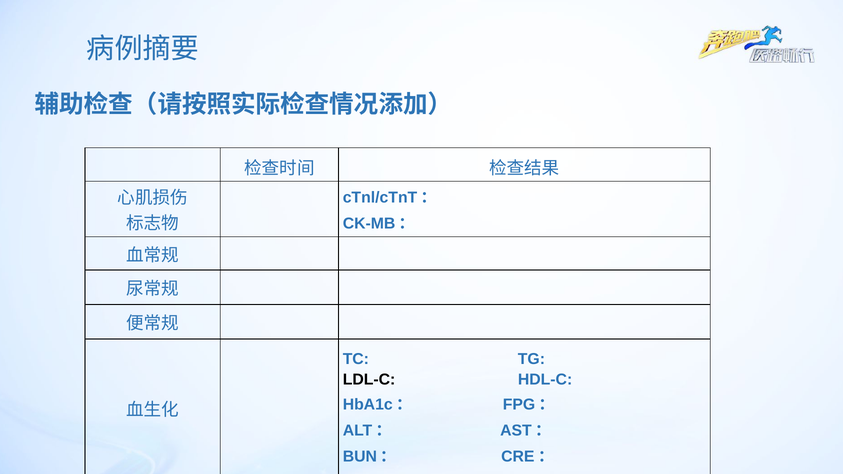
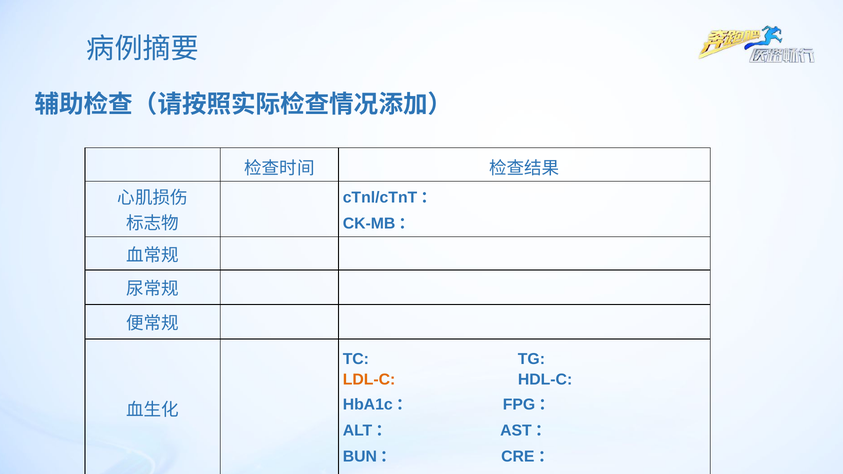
LDL-C colour: black -> orange (369, 380)
